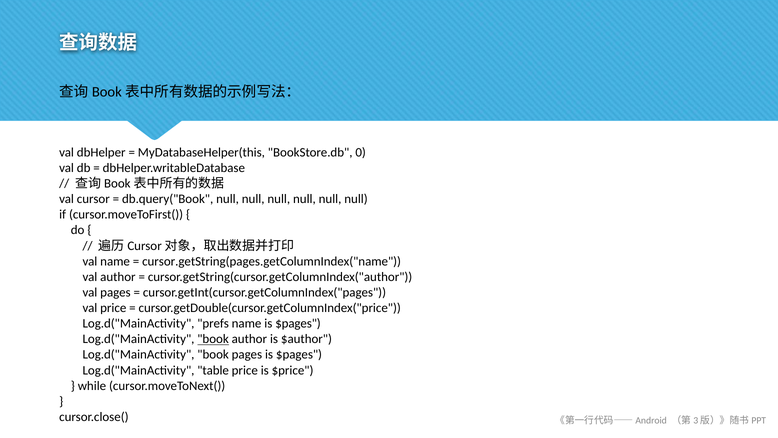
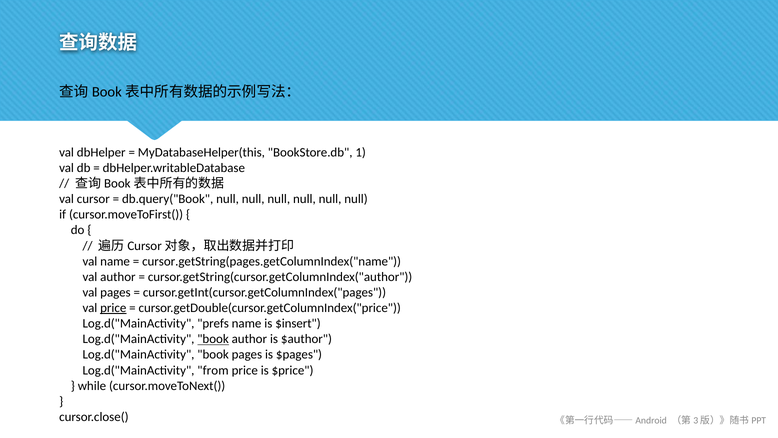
0: 0 -> 1 (361, 152)
price underline: none -> present (113, 308)
name is $pages: $pages -> $insert (298, 323)
table: table -> from (213, 370)
